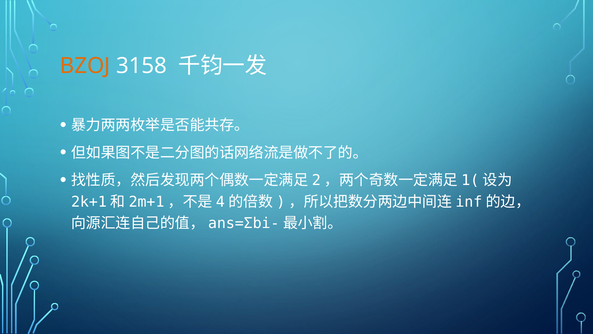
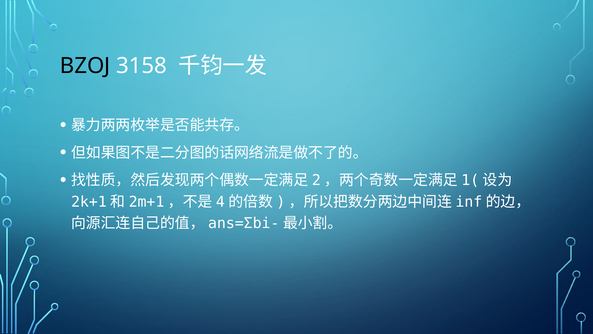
BZOJ colour: orange -> black (85, 66)
